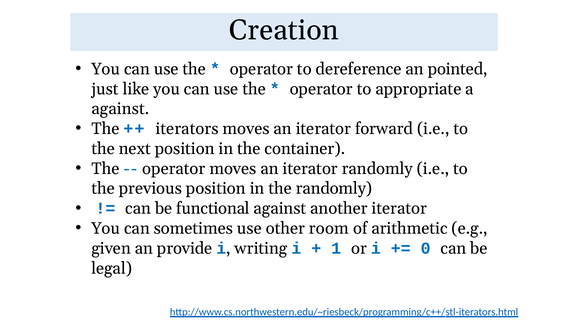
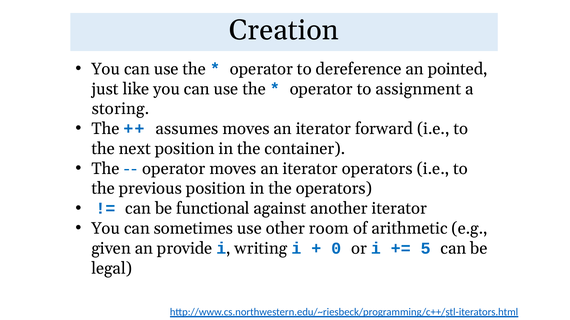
appropriate: appropriate -> assignment (418, 89)
against: against -> storing (120, 109)
iterators: iterators -> assumes (187, 129)
iterator randomly: randomly -> operators (377, 169)
the randomly: randomly -> operators (334, 189)
1: 1 -> 0 (336, 249)
0: 0 -> 5 (426, 249)
